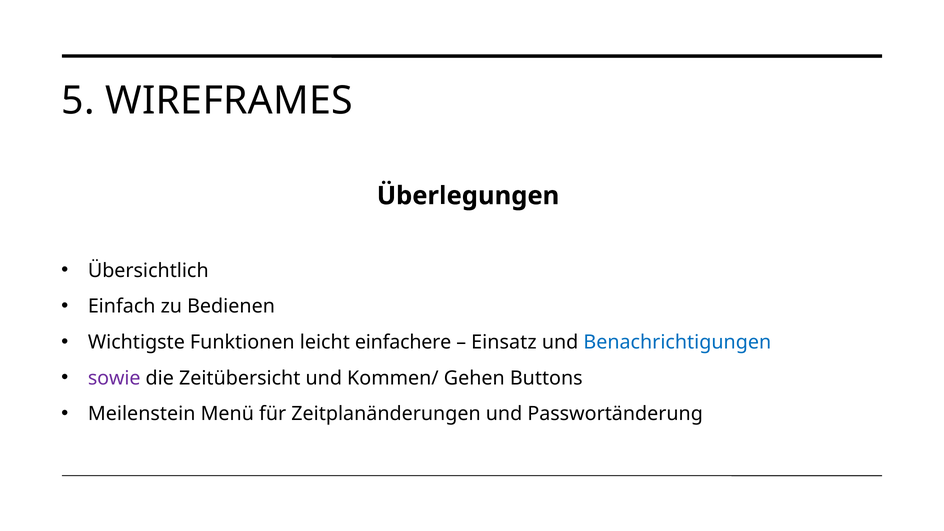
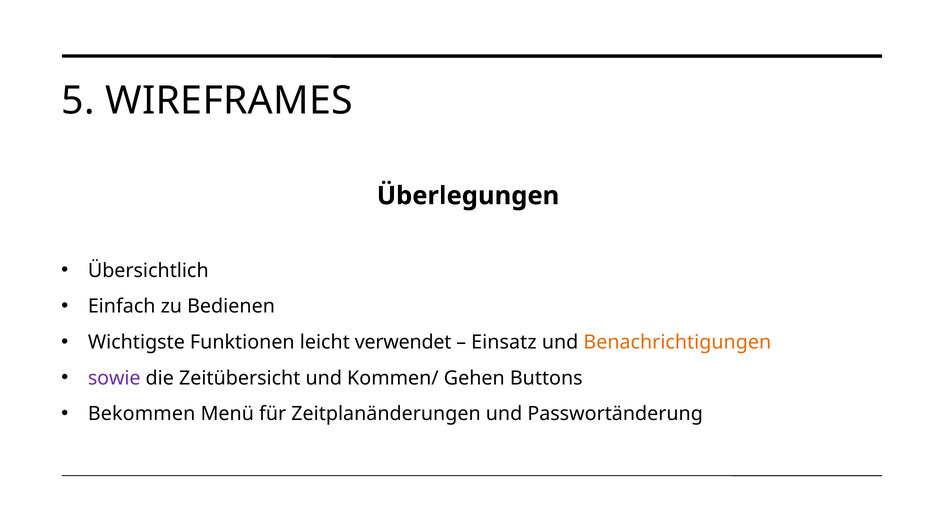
einfachere: einfachere -> verwendet (403, 342)
Benachrichtigungen colour: blue -> orange (677, 342)
Meilenstein: Meilenstein -> Bekommen (142, 414)
